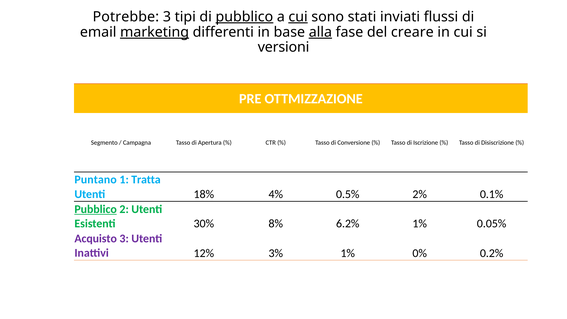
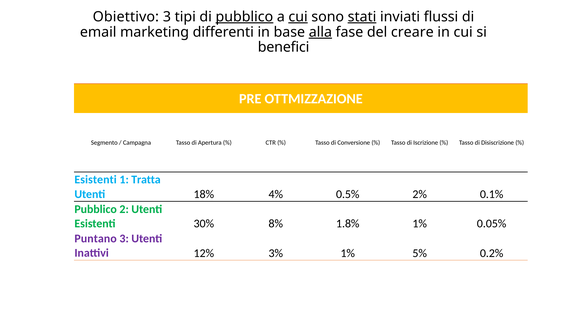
Potrebbe: Potrebbe -> Obiettivo (126, 17)
stati underline: none -> present (362, 17)
marketing underline: present -> none (155, 32)
versioni: versioni -> benefici (284, 47)
Puntano: Puntano -> Esistenti (96, 180)
Pubblico underline: present -> none (96, 209)
6.2%: 6.2% -> 1.8% (348, 224)
Acquisto: Acquisto -> Puntano (96, 239)
0%: 0% -> 5% (420, 253)
